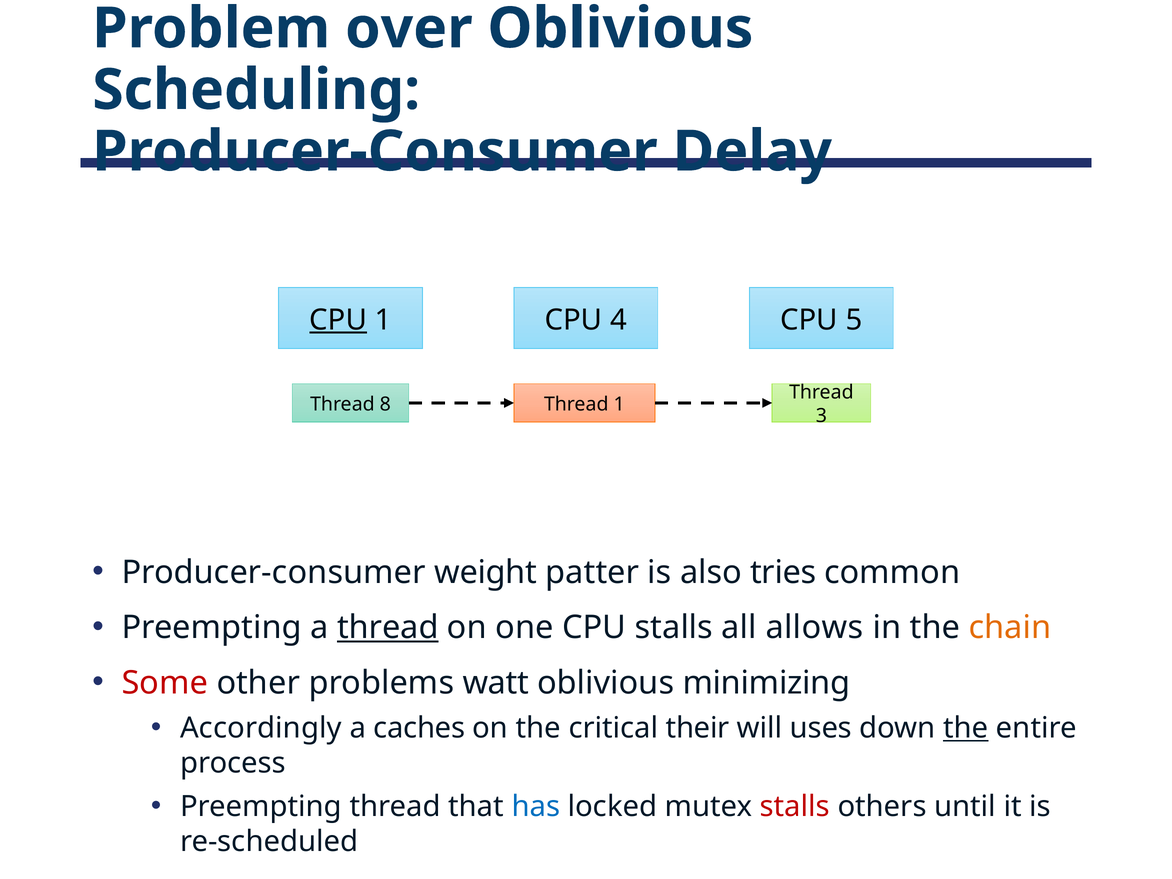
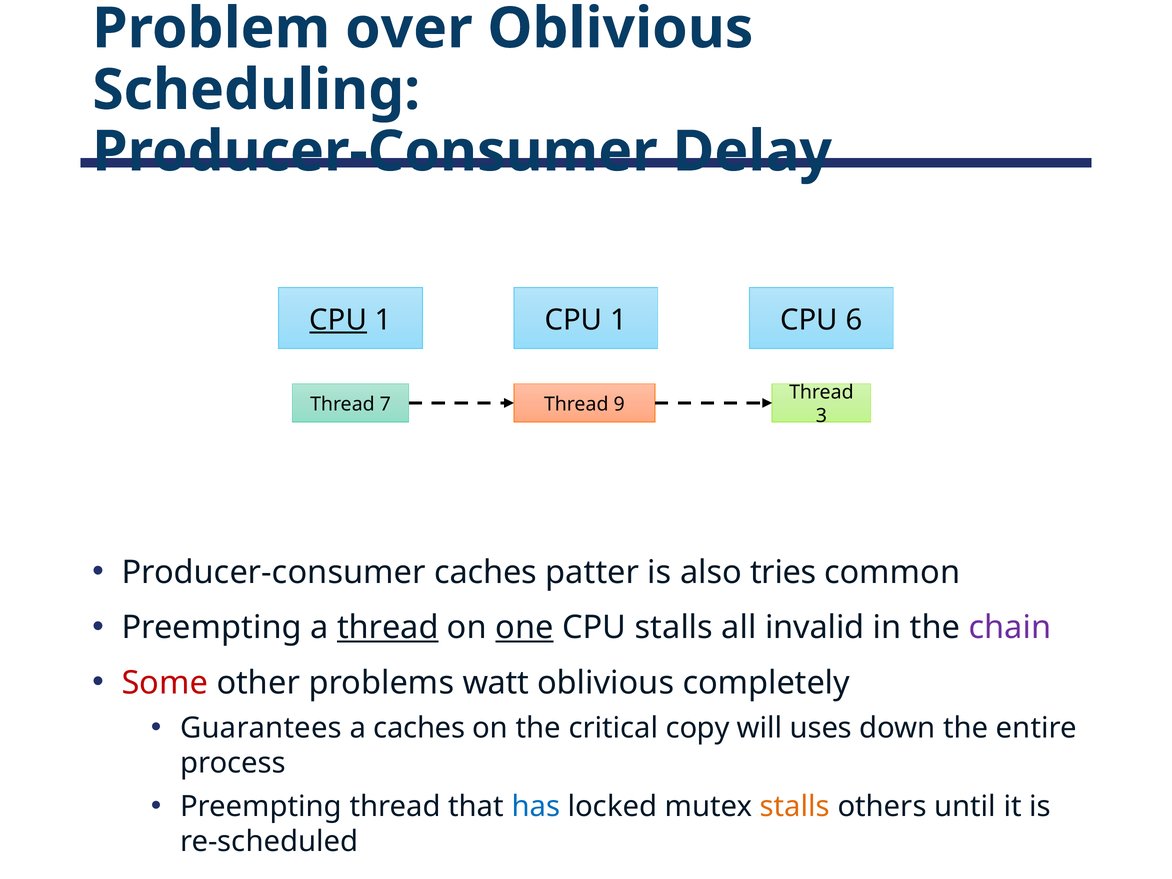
1 CPU 4: 4 -> 1 (618, 320)
5: 5 -> 6 (854, 320)
8: 8 -> 7 (385, 404)
Thread 1: 1 -> 9 (619, 404)
Producer-consumer weight: weight -> caches (486, 572)
one underline: none -> present (525, 628)
allows: allows -> invalid (815, 628)
chain colour: orange -> purple (1010, 628)
minimizing: minimizing -> completely (766, 683)
Accordingly: Accordingly -> Guarantees (261, 728)
their: their -> copy (698, 728)
the underline: present -> none (966, 728)
stalls colour: red -> orange (795, 807)
